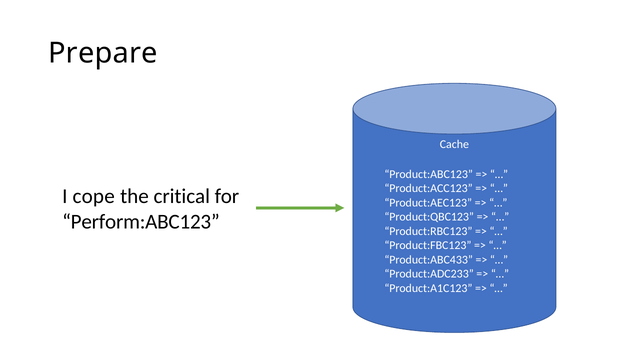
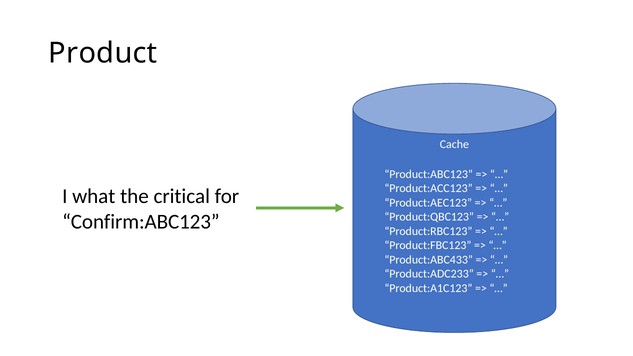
Prepare: Prepare -> Product (103, 53)
cope: cope -> what (94, 196)
Perform:ABC123: Perform:ABC123 -> Confirm:ABC123 (141, 222)
